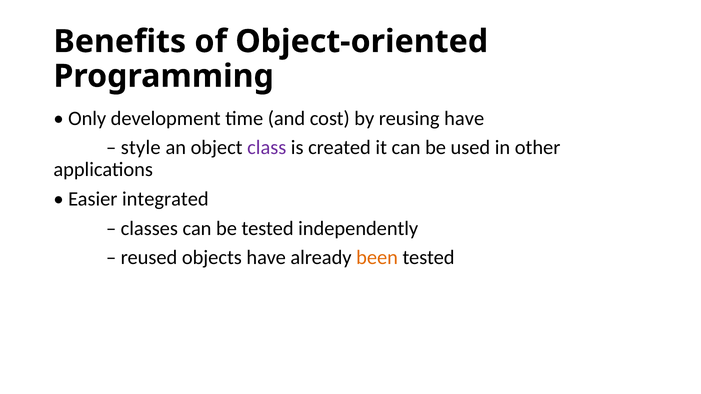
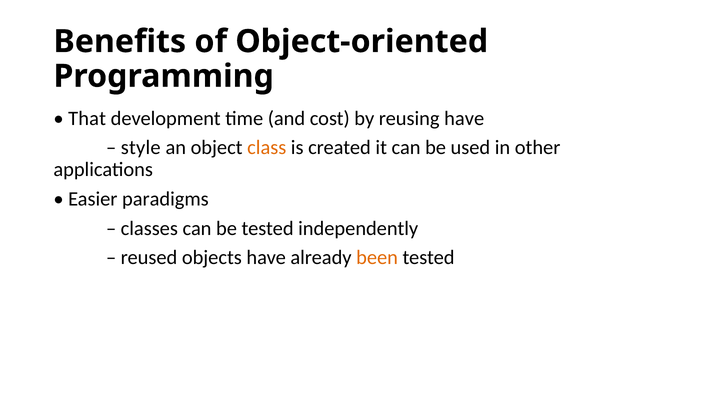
Only: Only -> That (87, 118)
class colour: purple -> orange (267, 148)
integrated: integrated -> paradigms (165, 199)
